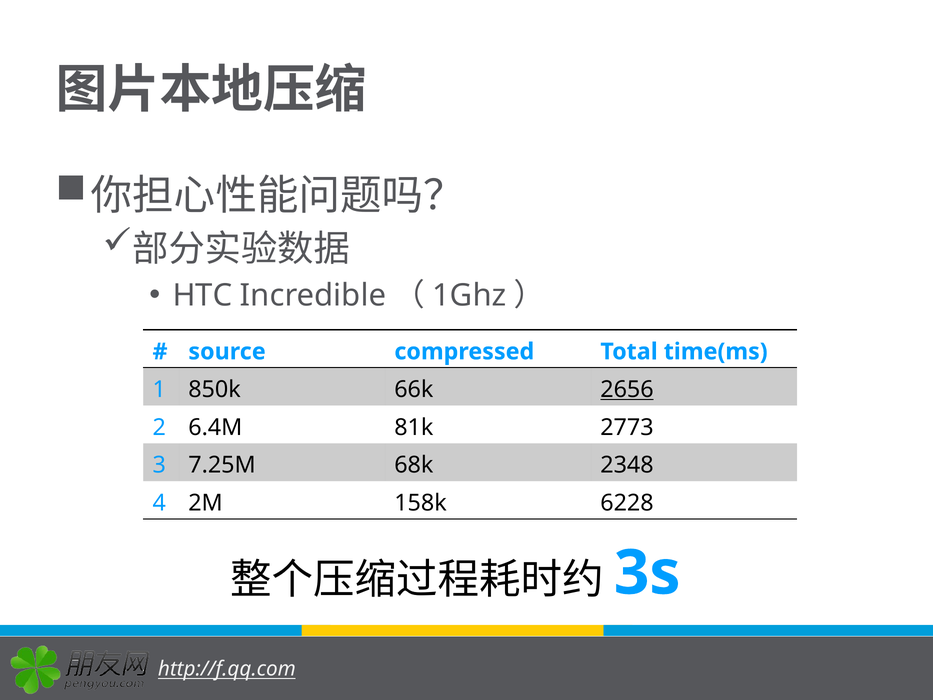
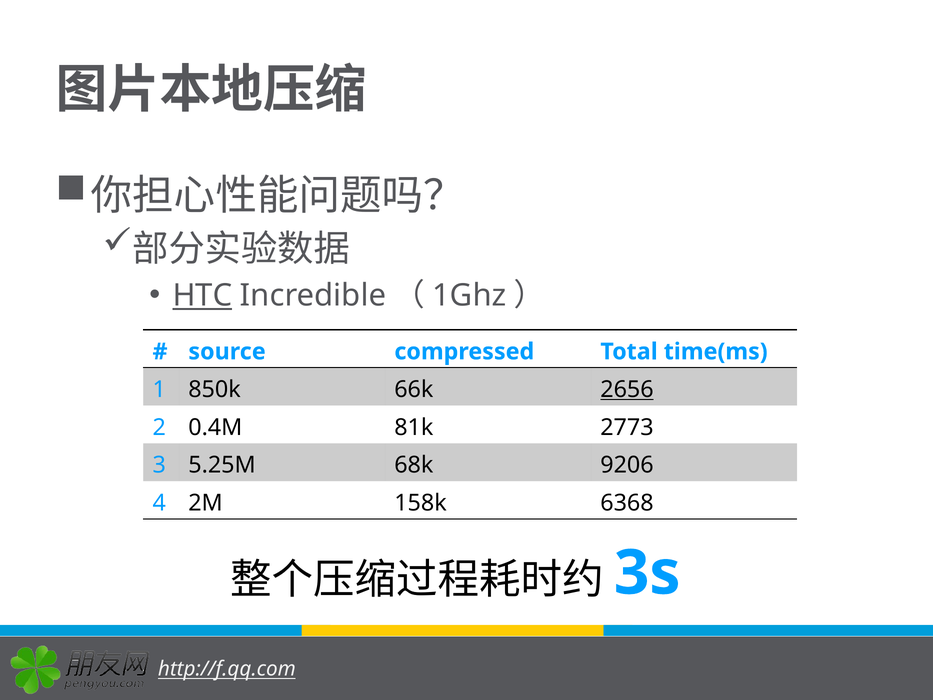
HTC underline: none -> present (202, 296)
6.4M: 6.4M -> 0.4M (215, 427)
7.25M: 7.25M -> 5.25M (222, 465)
2348: 2348 -> 9206 (627, 465)
6228: 6228 -> 6368 (627, 503)
